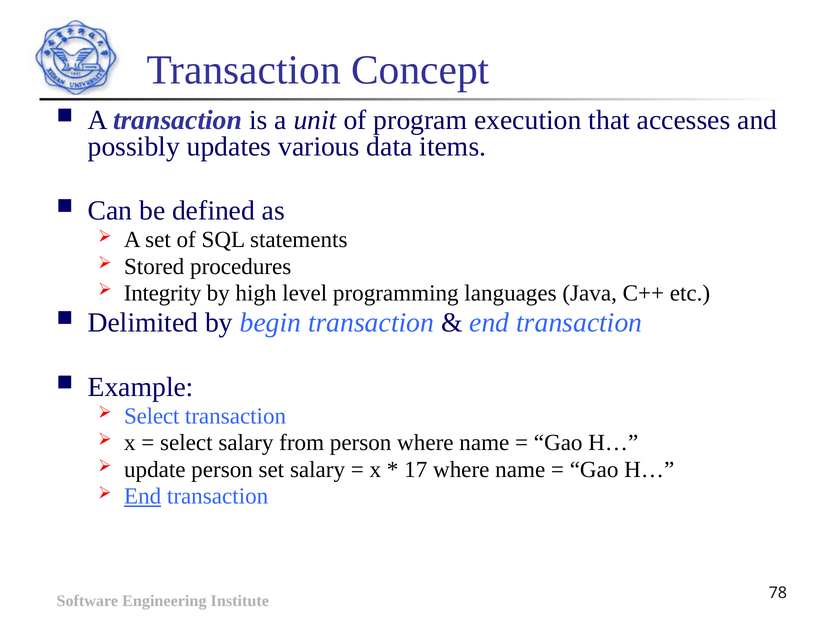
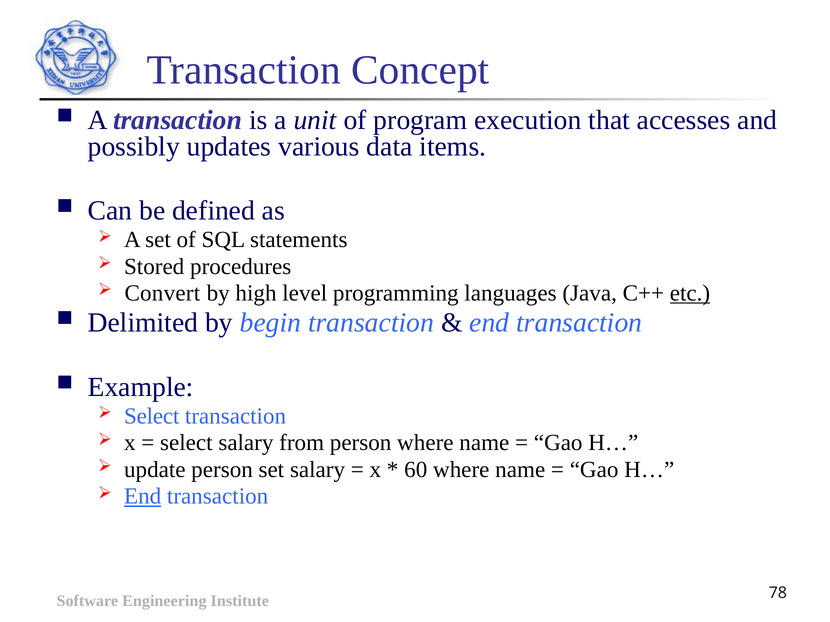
Integrity: Integrity -> Convert (162, 293)
etc underline: none -> present (690, 293)
17: 17 -> 60 (416, 470)
